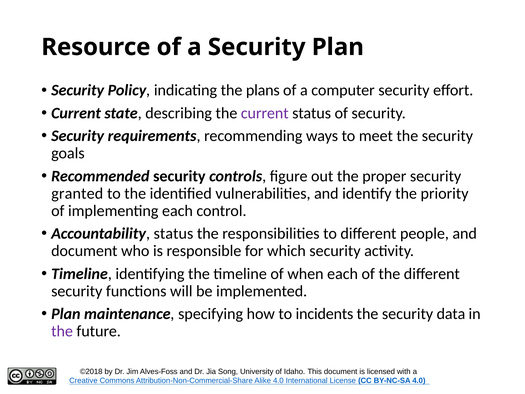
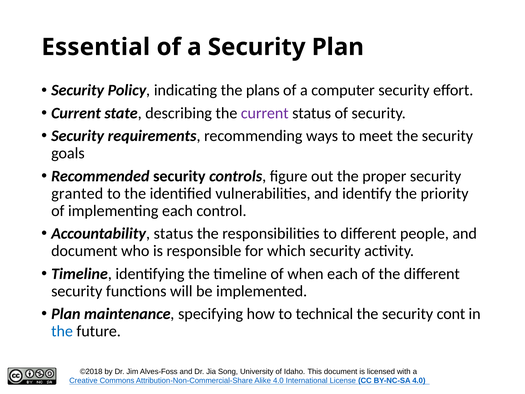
Resource: Resource -> Essential (96, 47)
incidents: incidents -> technical (324, 314)
data: data -> cont (451, 314)
the colour: purple -> blue (62, 331)
